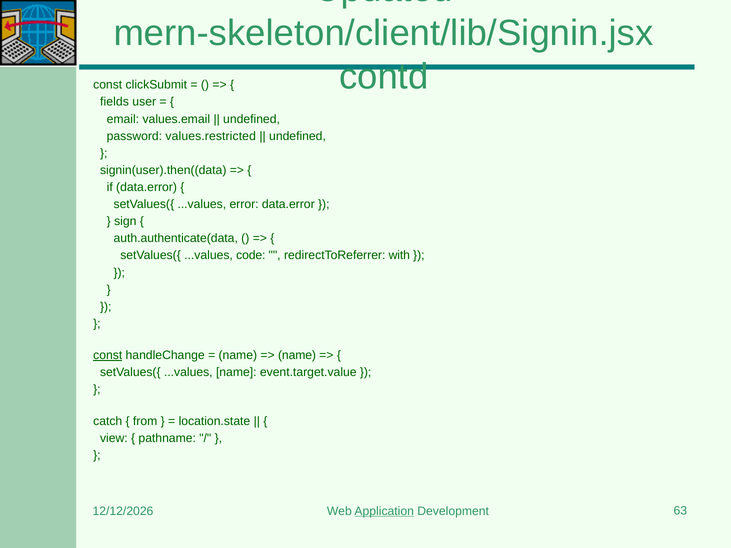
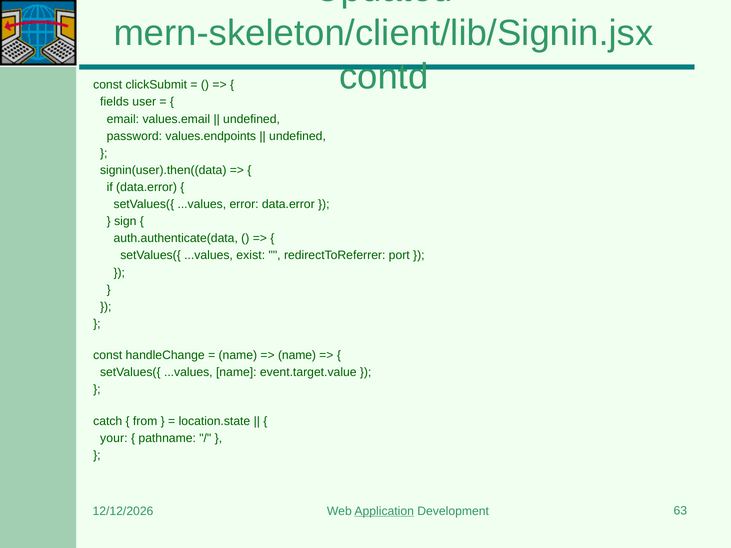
values.restricted: values.restricted -> values.endpoints (211, 136)
code: code -> exist (251, 256)
with: with -> port (399, 256)
const underline: present -> none (108, 356)
view: view -> your (114, 438)
